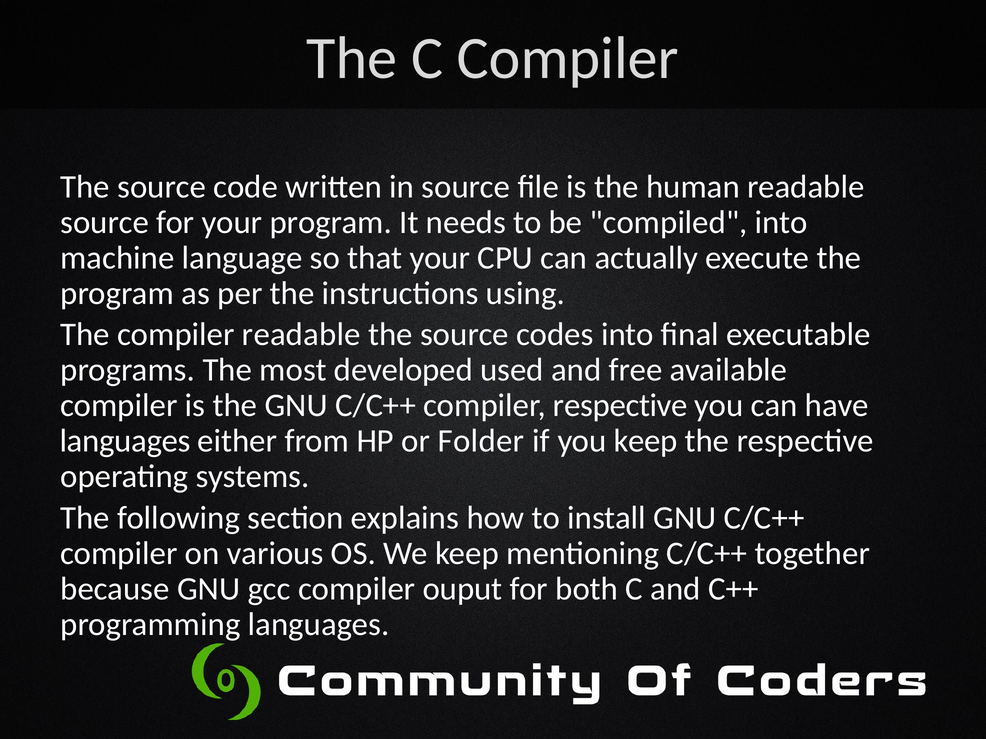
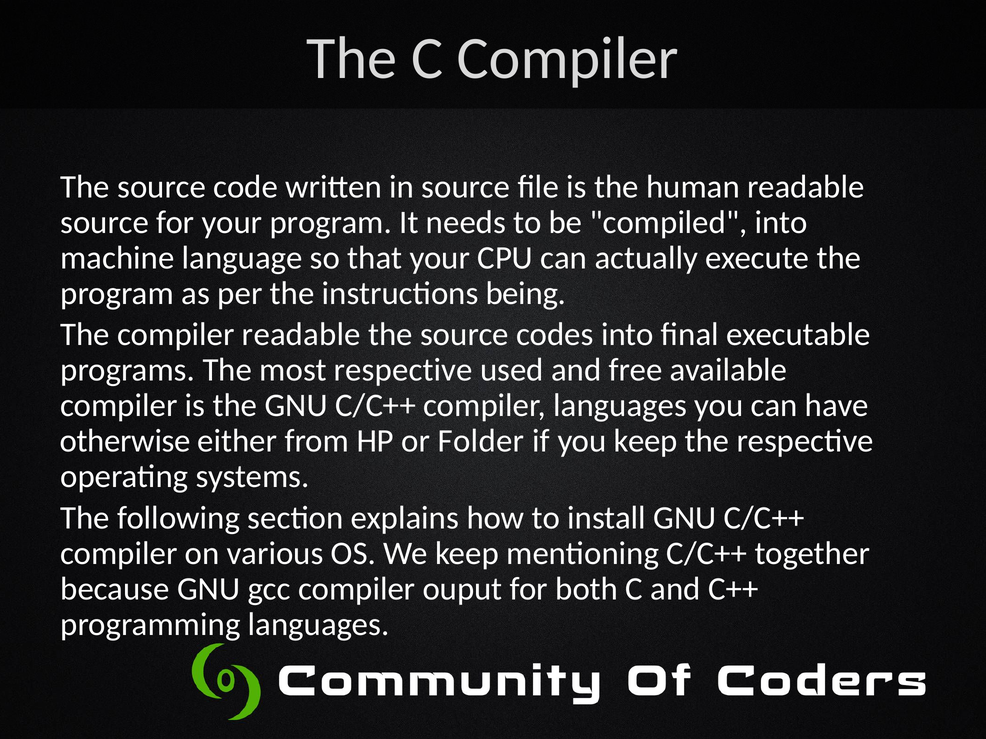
using: using -> being (526, 293)
most developed: developed -> respective (403, 370)
compiler respective: respective -> languages (620, 406)
languages: languages -> otherwise (125, 441)
